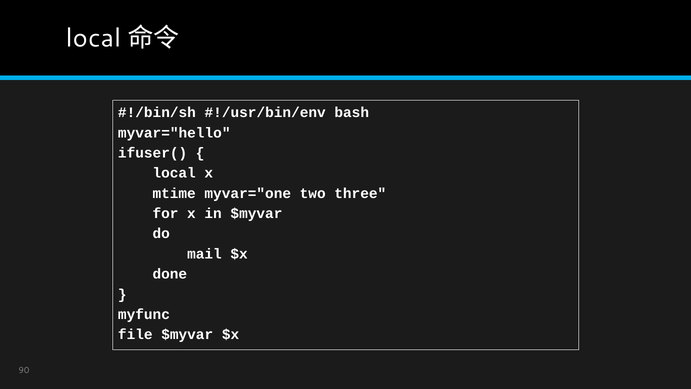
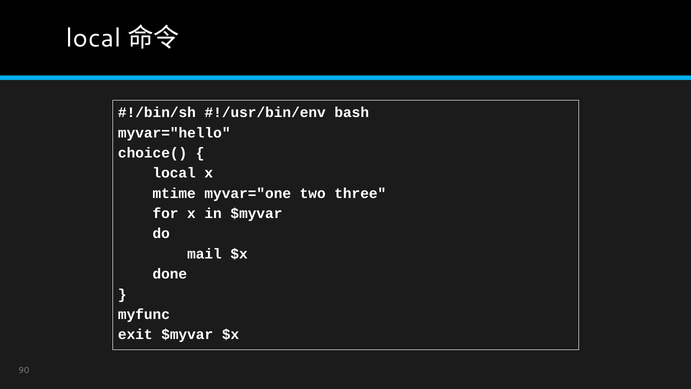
ifuser(: ifuser( -> choice( (153, 153)
file: file -> exit (135, 334)
